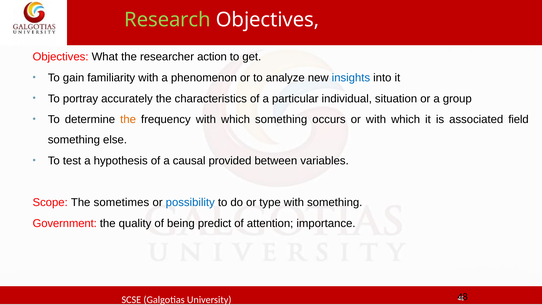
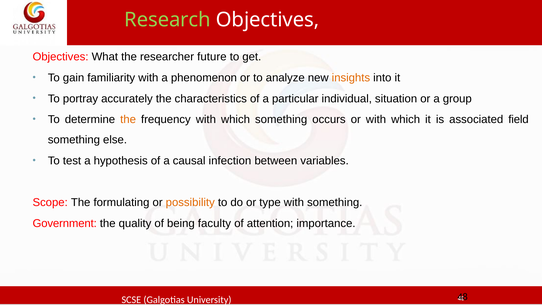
action: action -> future (212, 57)
insights colour: blue -> orange (351, 78)
provided: provided -> infection (230, 161)
sometimes: sometimes -> formulating (121, 202)
possibility colour: blue -> orange (190, 202)
predict: predict -> faculty (214, 223)
